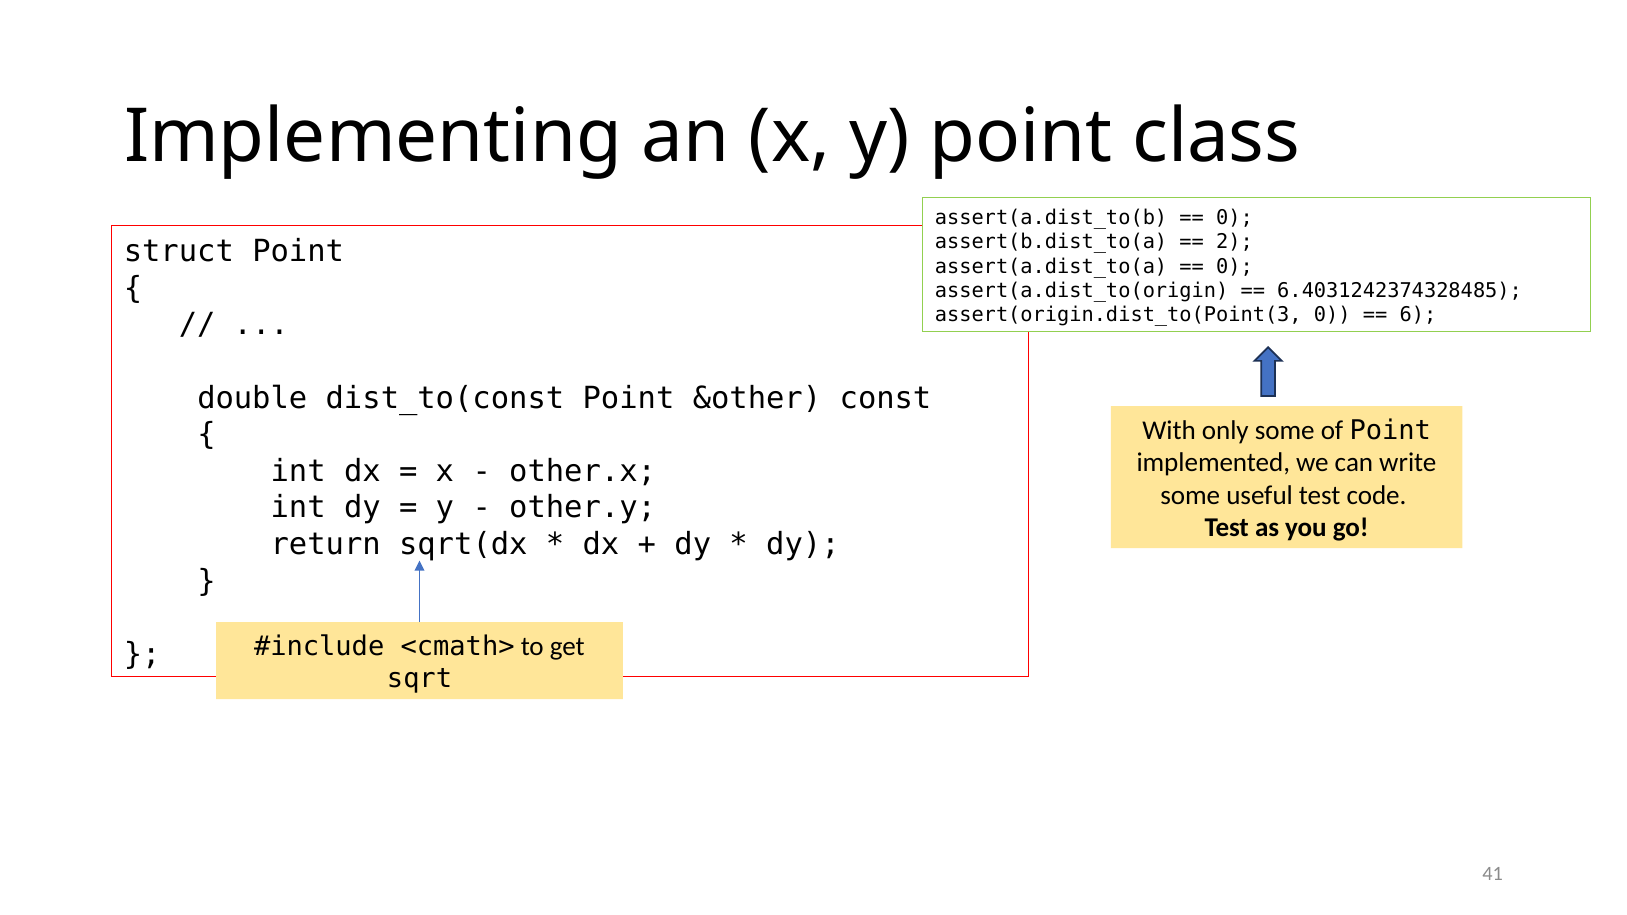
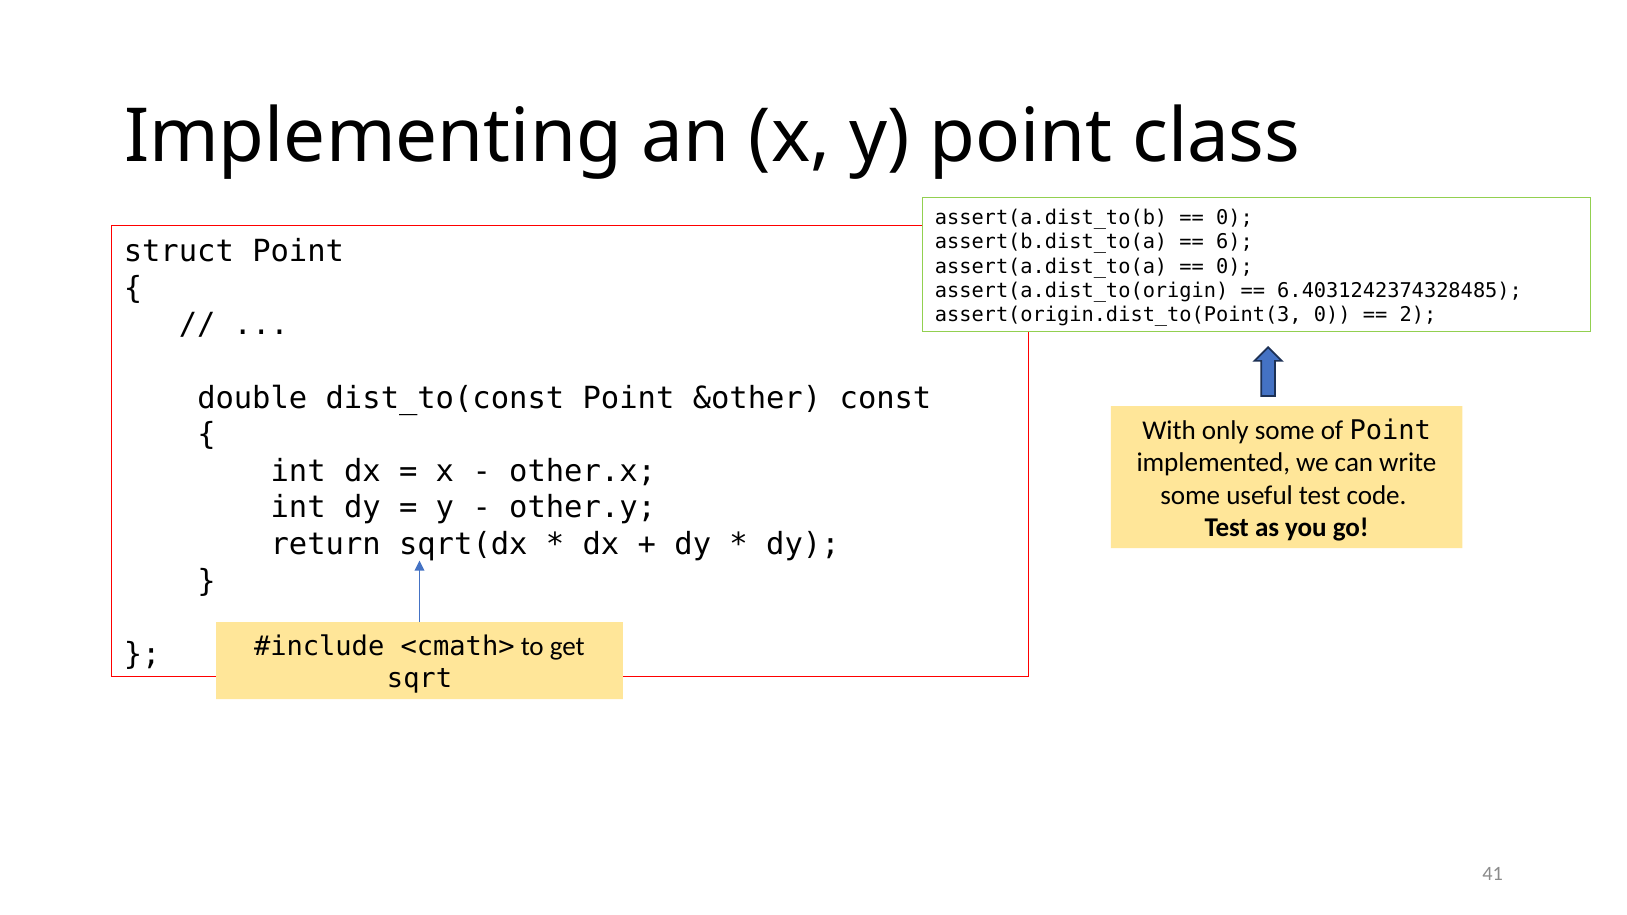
2: 2 -> 6 (1234, 242)
6: 6 -> 2 (1418, 315)
